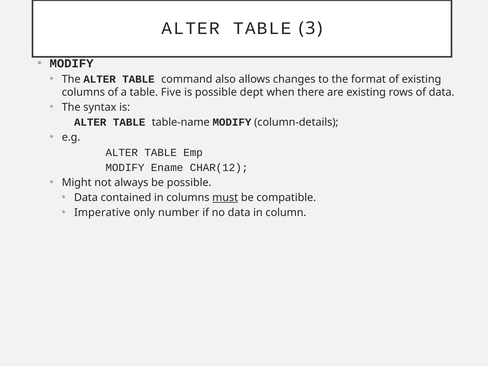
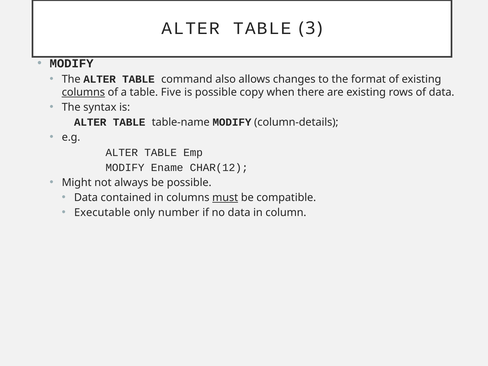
columns underline: none -> present (83, 92)
dept: dept -> copy (252, 92)
Imperative: Imperative -> Executable (102, 213)
